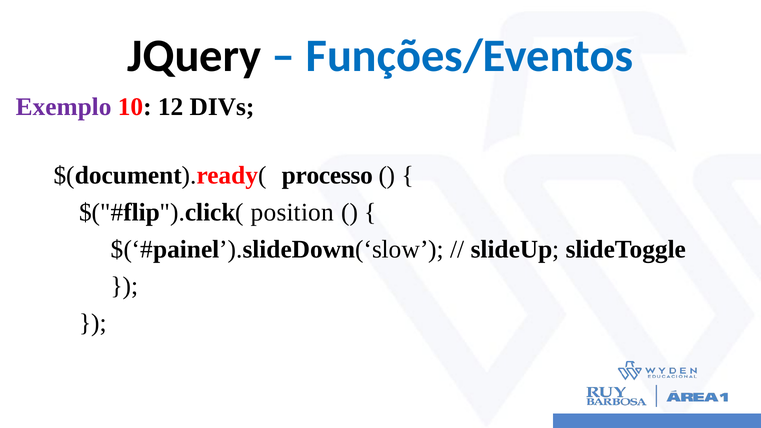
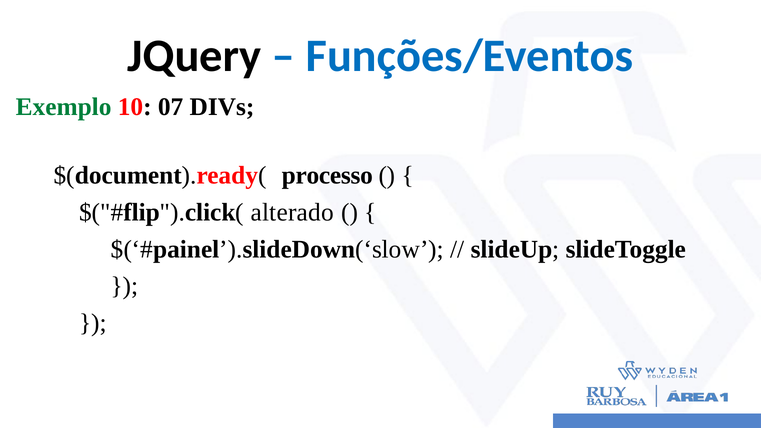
Exemplo colour: purple -> green (64, 107)
12: 12 -> 07 (171, 107)
position: position -> alterado (292, 212)
